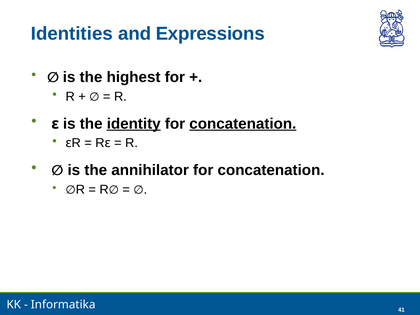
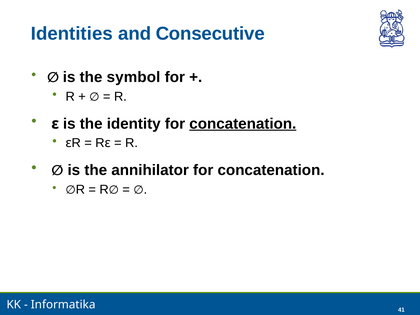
Expressions: Expressions -> Consecutive (210, 34)
highest: highest -> symbol (133, 77)
identity underline: present -> none (134, 124)
